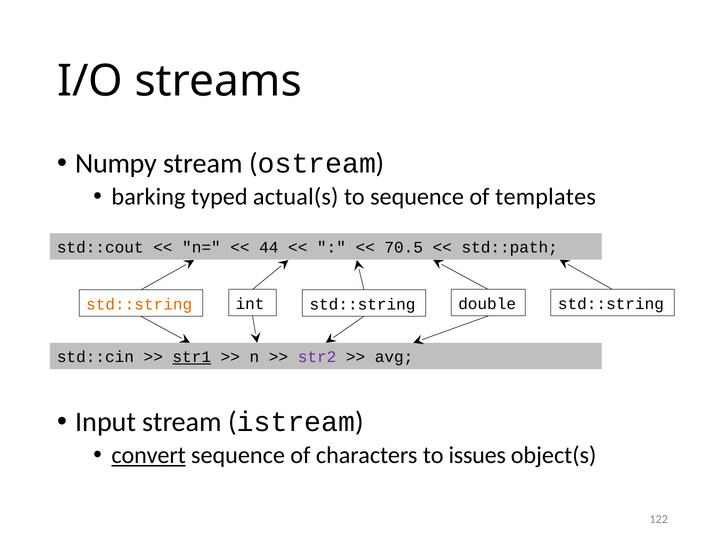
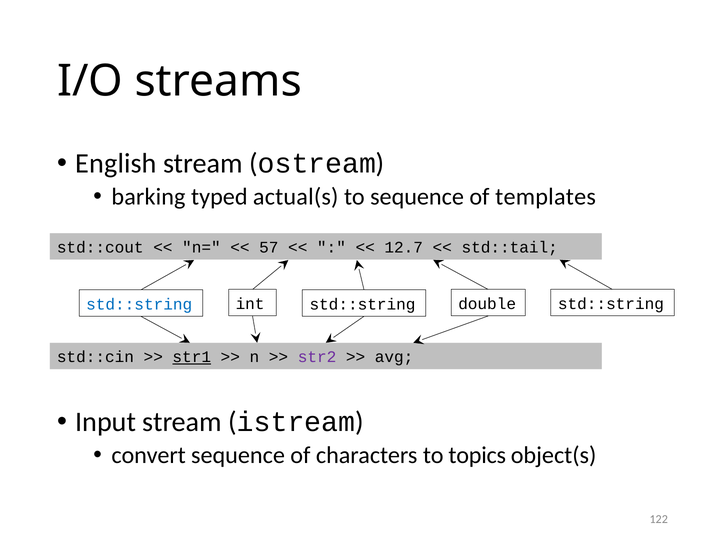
Numpy: Numpy -> English (116, 163)
44: 44 -> 57 (269, 247)
70.5: 70.5 -> 12.7 (404, 247)
std::path: std::path -> std::tail (510, 247)
std::string colour: orange -> blue (139, 304)
convert underline: present -> none (149, 455)
issues: issues -> topics (477, 455)
